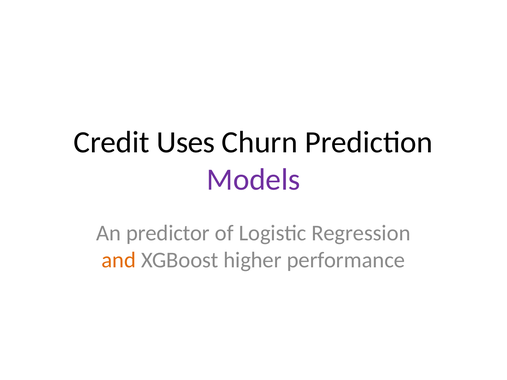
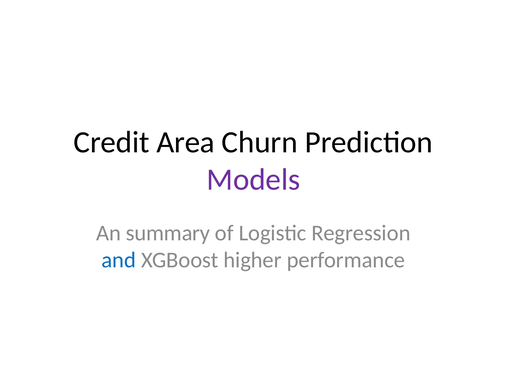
Uses: Uses -> Area (186, 142)
predictor: predictor -> summary (168, 233)
and colour: orange -> blue (119, 260)
